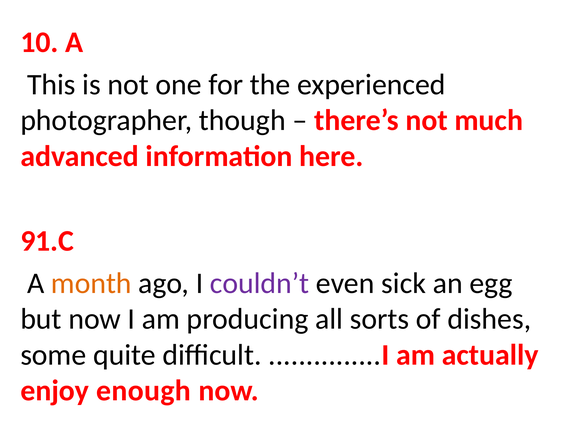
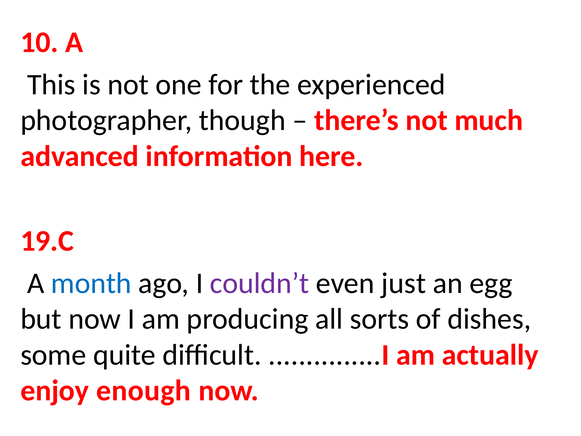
91.C: 91.C -> 19.C (47, 241)
month colour: orange -> blue (91, 283)
sick: sick -> just (404, 283)
